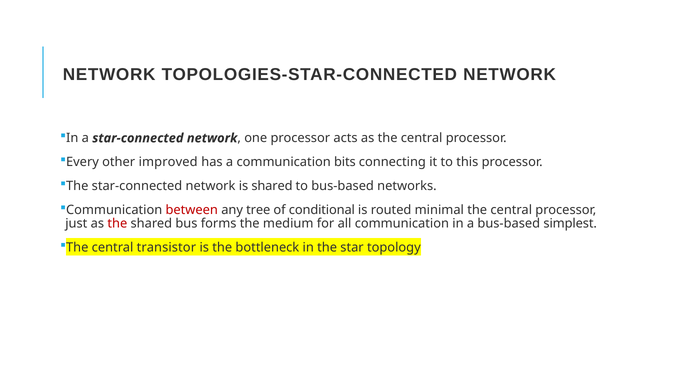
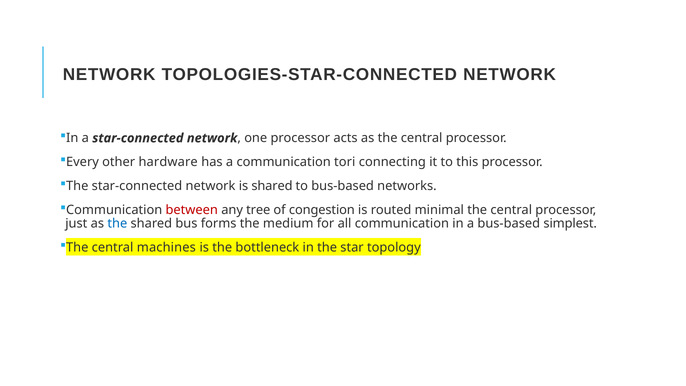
improved: improved -> hardware (168, 162)
bits: bits -> tori (345, 162)
conditional: conditional -> congestion (322, 210)
the colour: red -> blue (117, 224)
transistor: transistor -> machines (166, 248)
